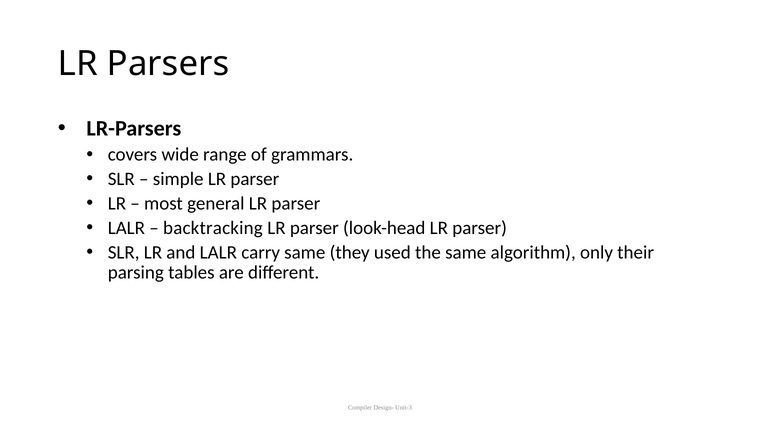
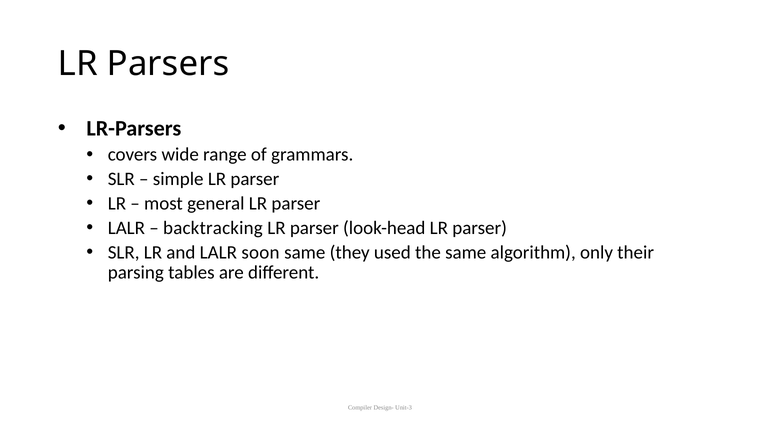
carry: carry -> soon (261, 253)
